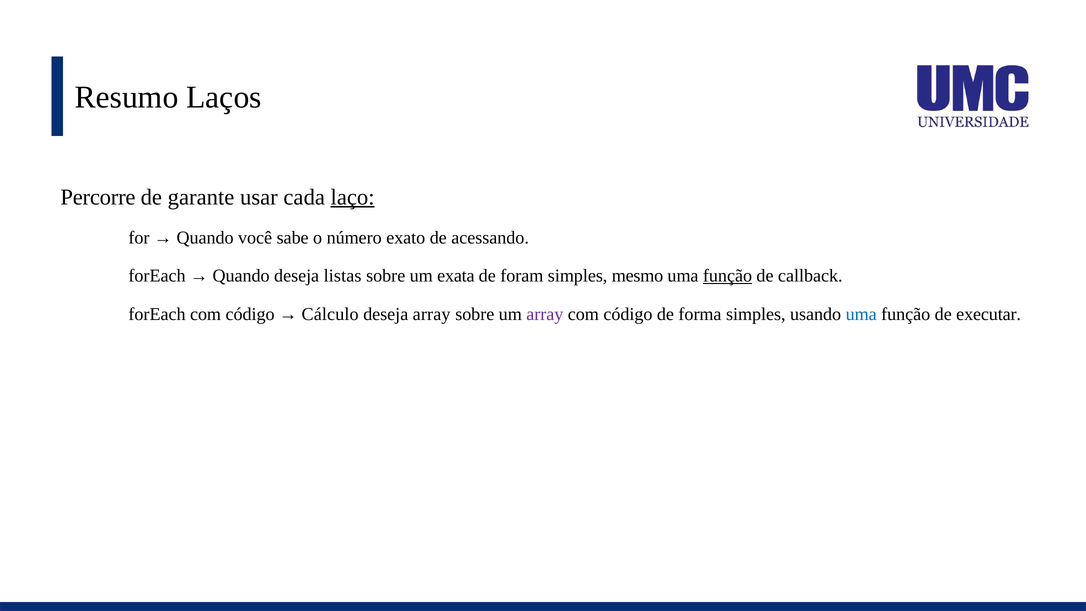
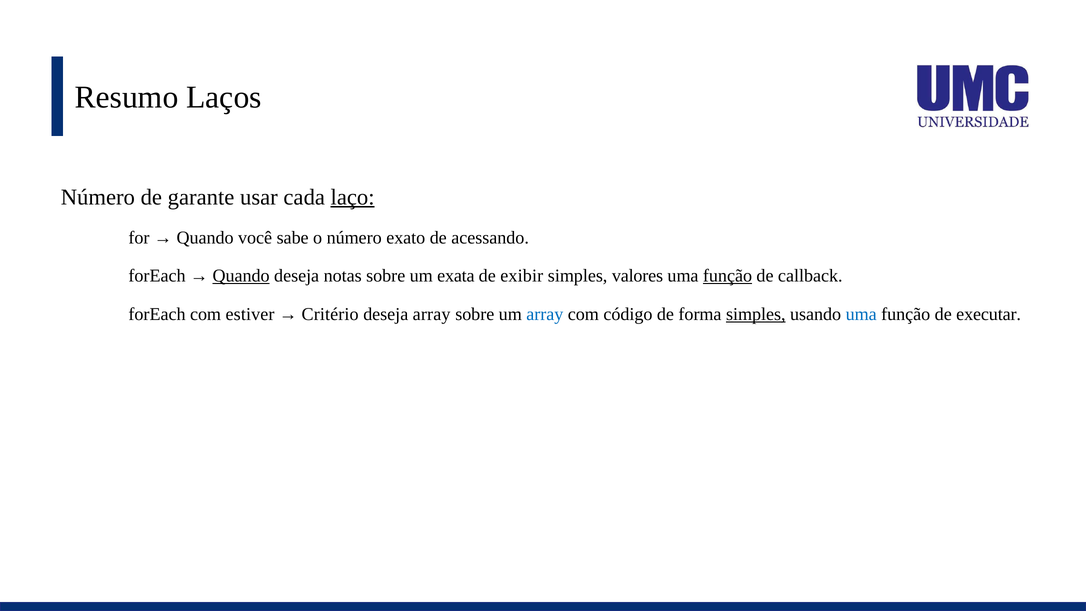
Percorre: Percorre -> Número (98, 197)
Quando underline: none -> present (241, 276)
listas: listas -> notas (343, 276)
foram: foram -> exibir (522, 276)
mesmo: mesmo -> valores (638, 276)
código: código -> estiver (250, 314)
Cálculo: Cálculo -> Critério (330, 314)
array colour: purple -> blue (545, 314)
simples underline: none -> present (756, 314)
